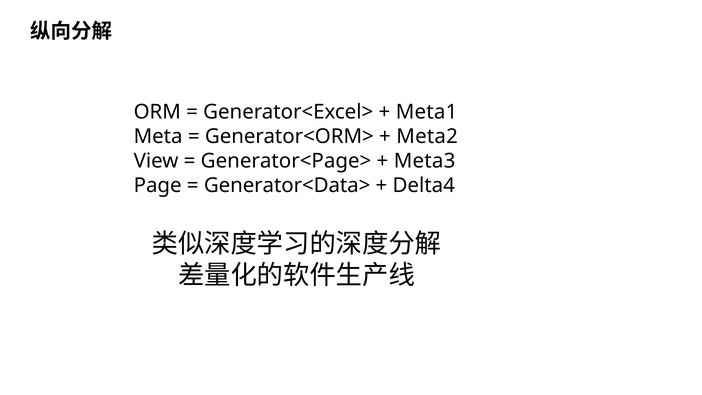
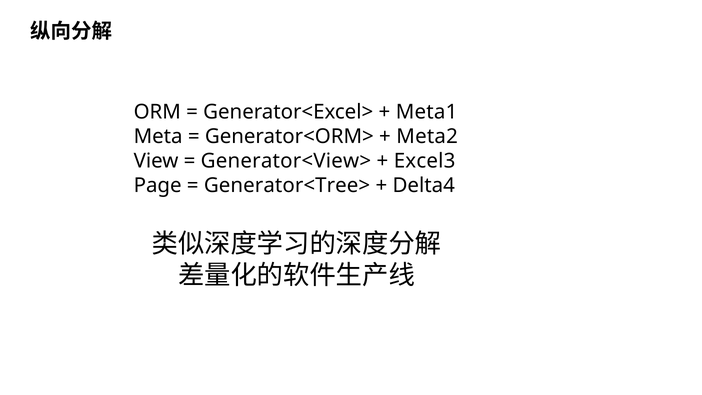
Generator<Page>: Generator<Page> -> Generator<View> (286, 161)
Meta3: Meta3 -> Excel3 (425, 161)
Generator<Data>: Generator<Data> -> Generator<Tree> (287, 186)
